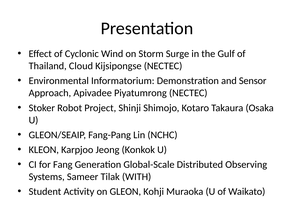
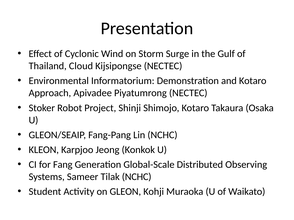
and Sensor: Sensor -> Kotaro (253, 81)
Tilak WITH: WITH -> NCHC (137, 177)
